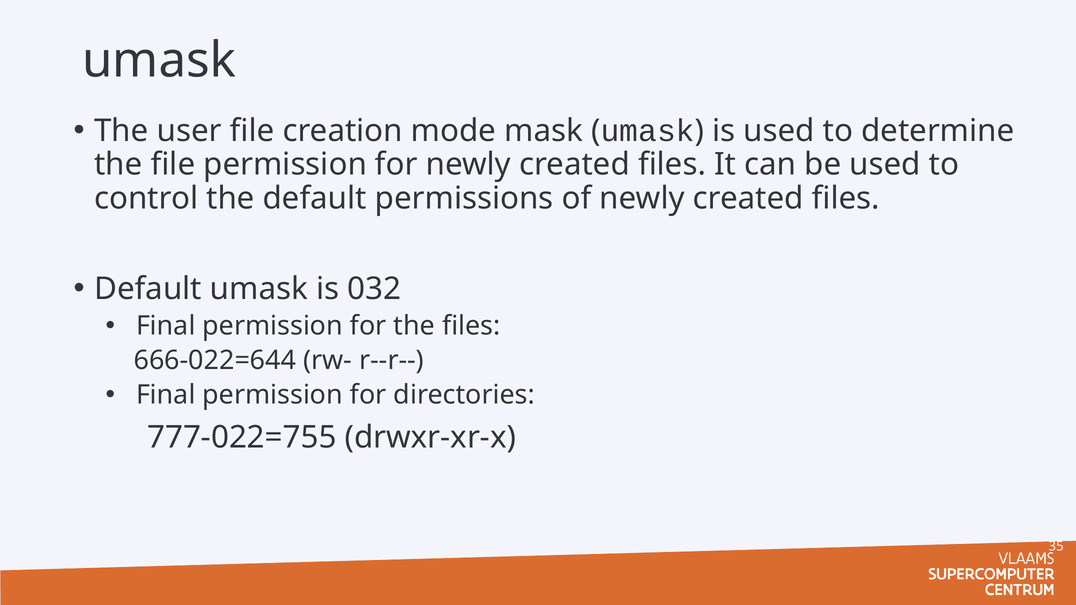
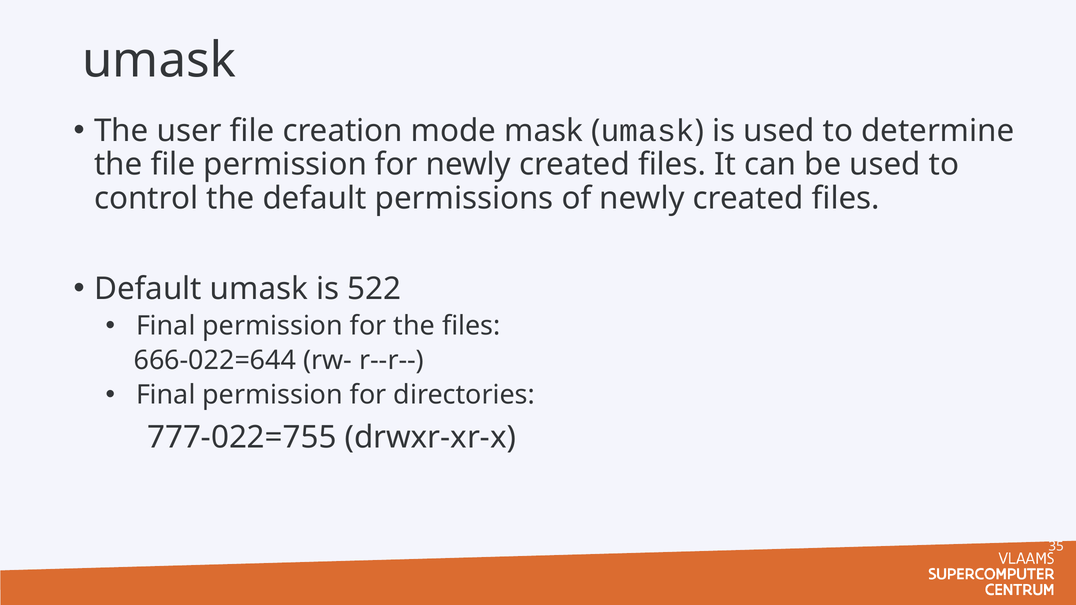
032: 032 -> 522 (374, 289)
